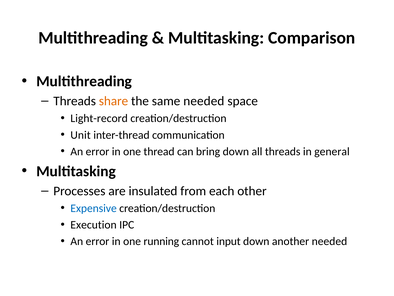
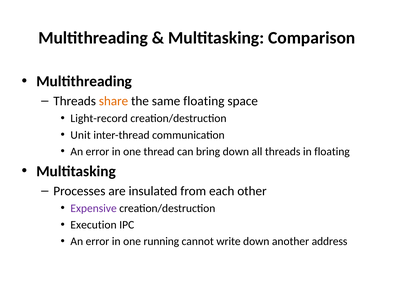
same needed: needed -> floating (204, 101)
in general: general -> floating (332, 151)
Expensive colour: blue -> purple (94, 208)
input: input -> write (229, 241)
another needed: needed -> address (330, 241)
